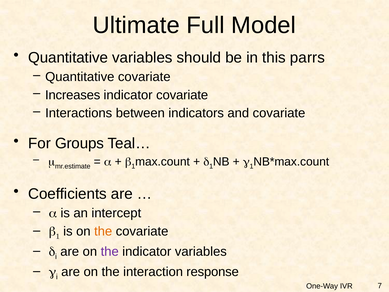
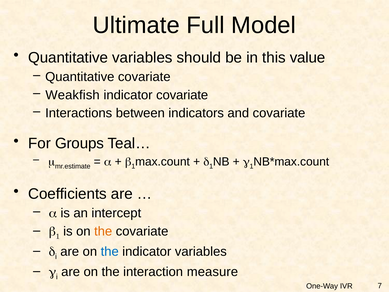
parrs: parrs -> value (308, 57)
Increases: Increases -> Weakfish (73, 95)
the colour: purple -> blue (110, 251)
response: response -> measure (212, 272)
